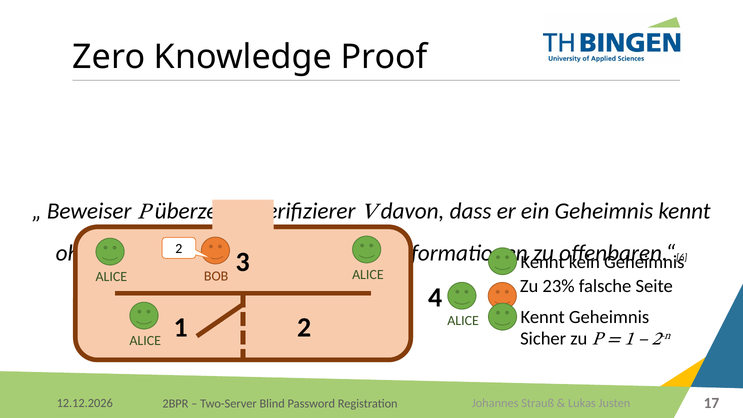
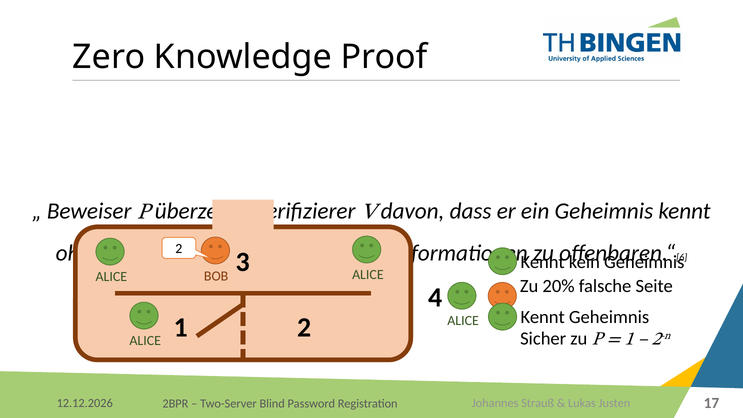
23%: 23% -> 20% (559, 286)
